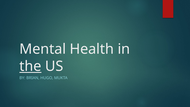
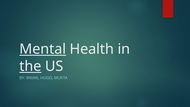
Mental underline: none -> present (43, 49)
